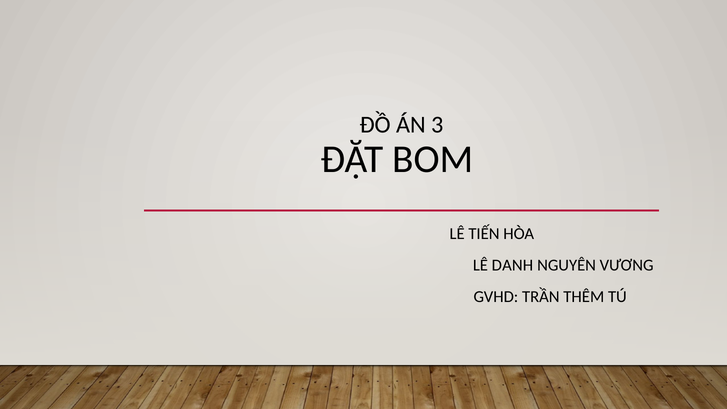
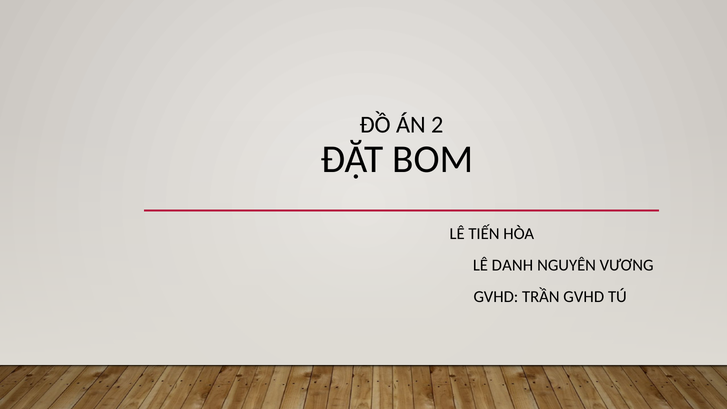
3: 3 -> 2 (438, 125)
TRẦN THÊM: THÊM -> GVHD (584, 297)
